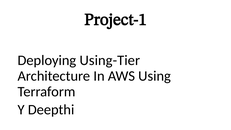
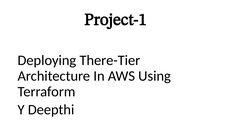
Using-Tier: Using-Tier -> There-Tier (110, 60)
